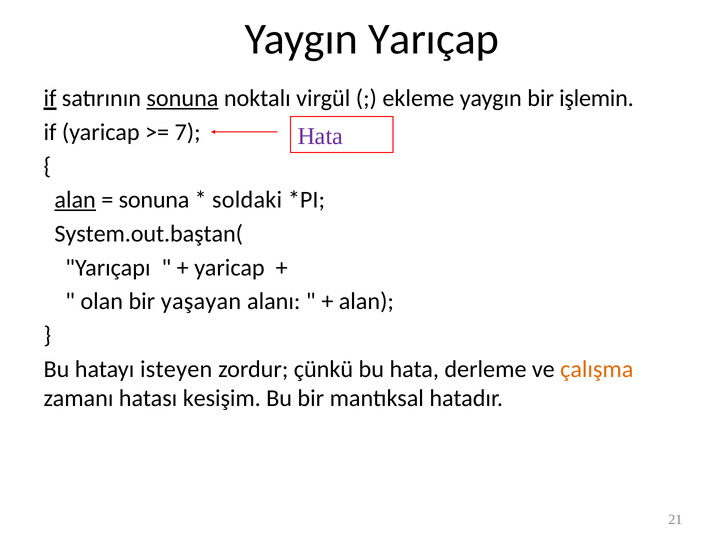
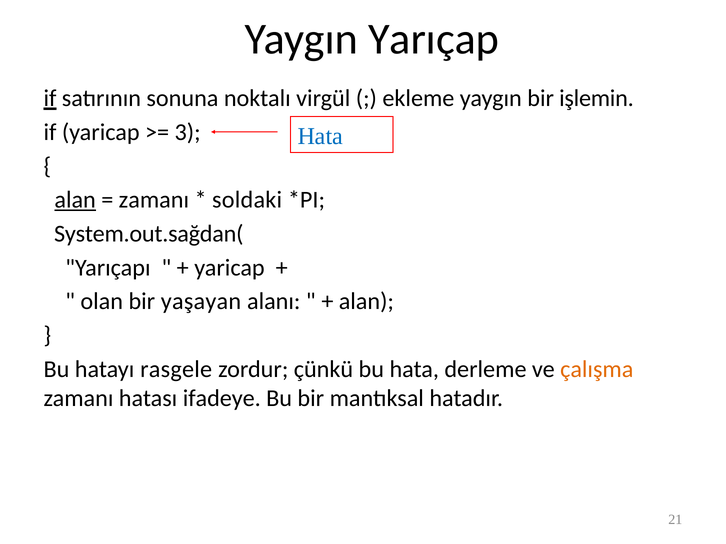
sonuna underline: present -> none (182, 99)
7: 7 -> 3 (188, 132)
Hata colour: purple -> blue (320, 136)
sonuna: sonuna -> zamanı (154, 200)
System.out.baştan(: System.out.baştan( -> System.out.sağdan( (149, 234)
isteyen: isteyen -> rasgele (176, 369)
kesişim: kesişim -> ifadeye (222, 399)
